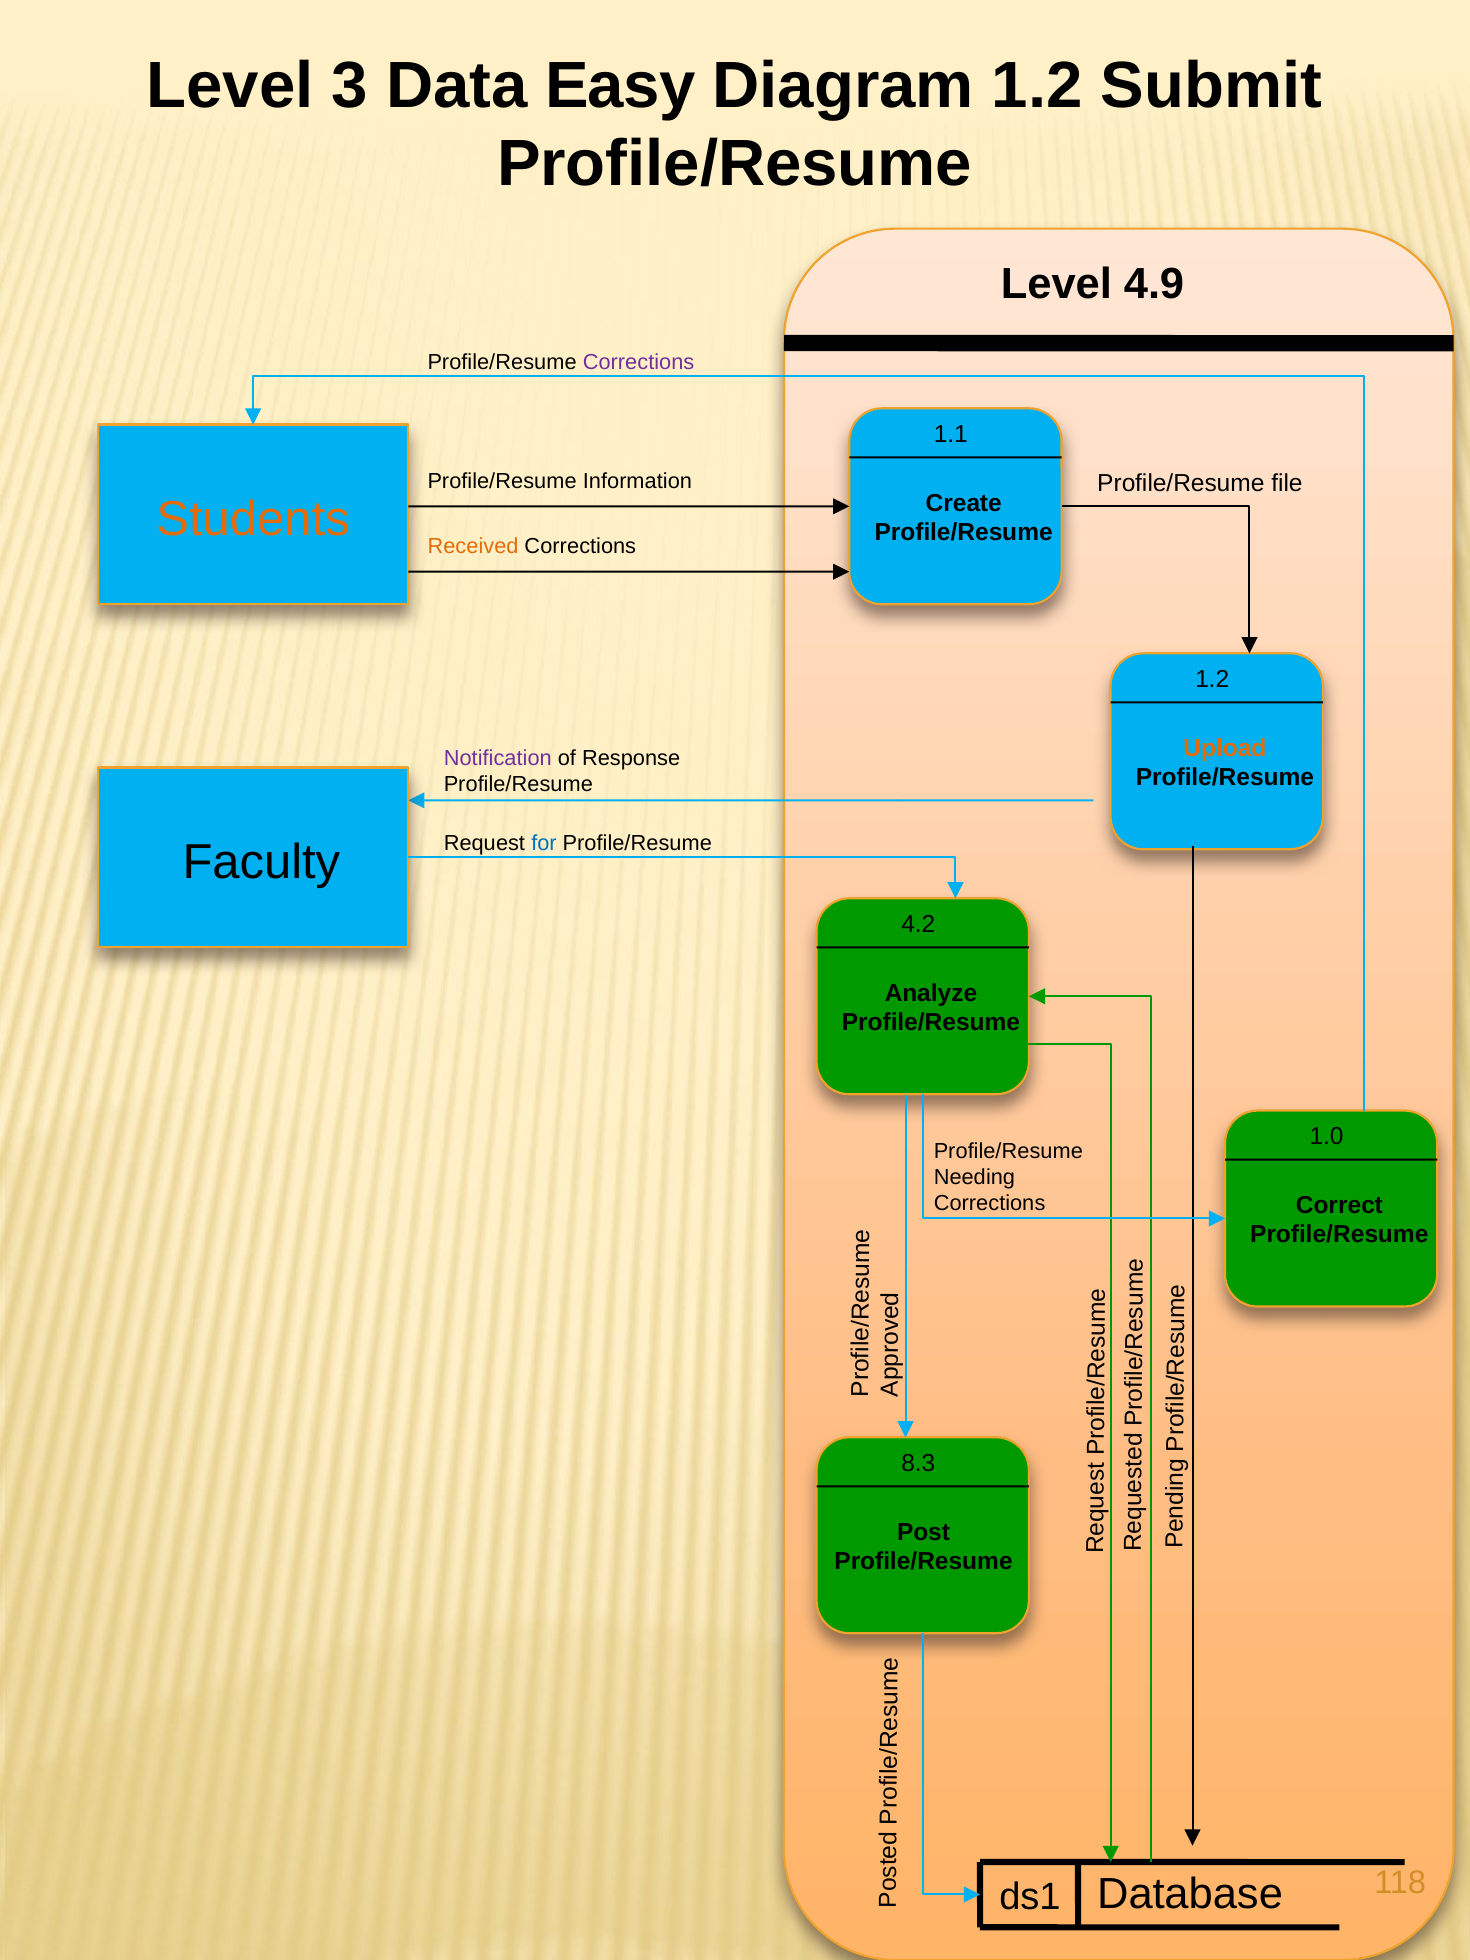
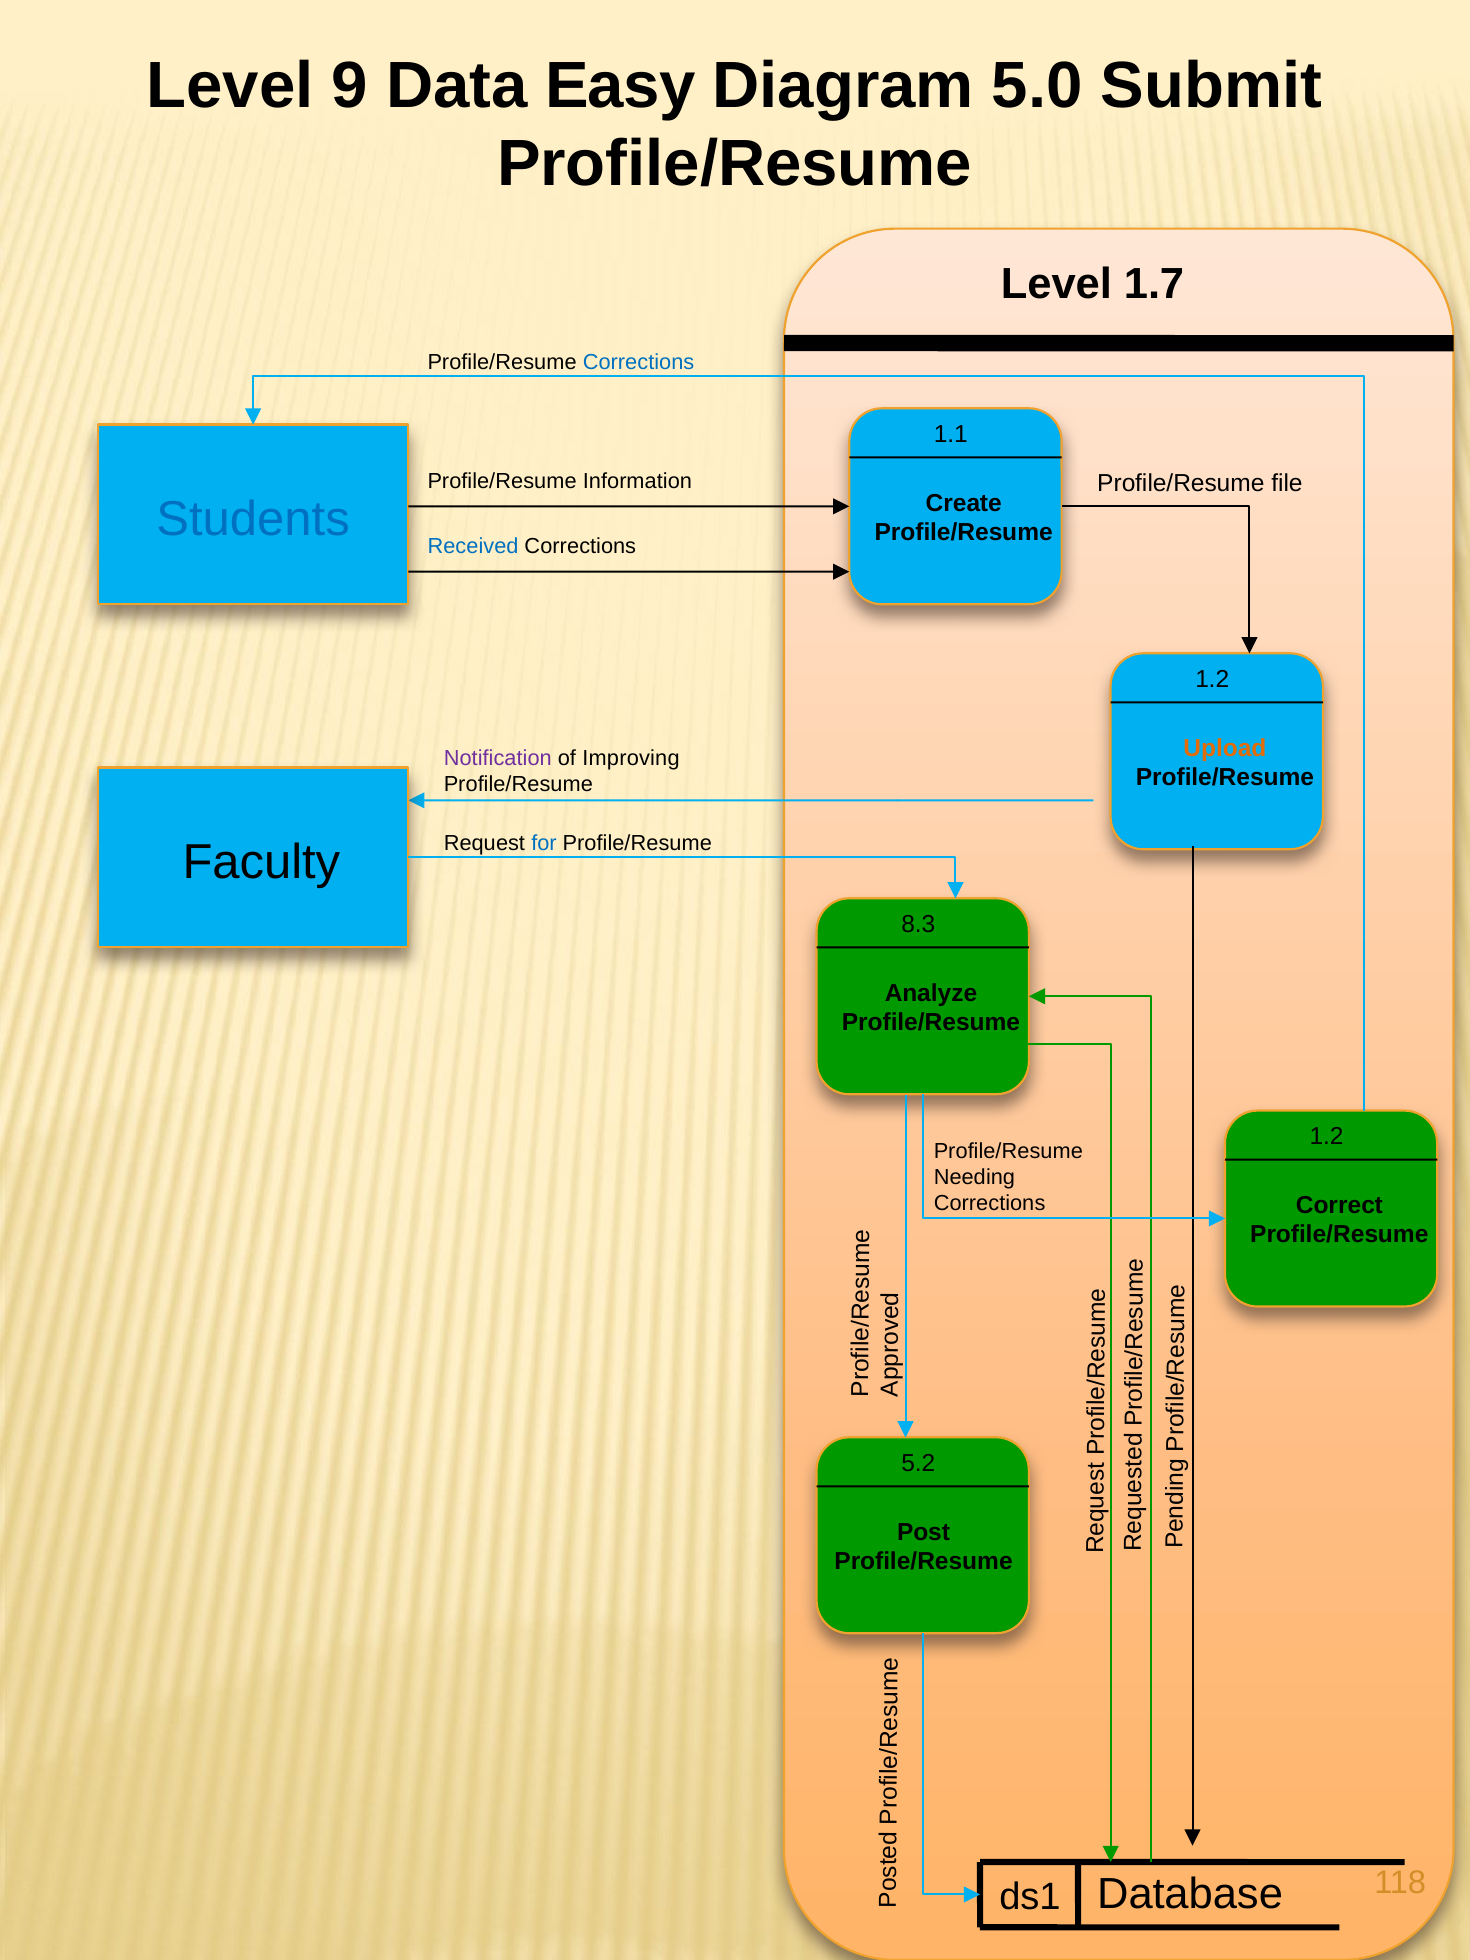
3: 3 -> 9 (350, 86)
Diagram 1.2: 1.2 -> 5.0 (1037, 86)
4.9: 4.9 -> 1.7 (1154, 284)
Corrections colour: purple -> blue (639, 362)
Students colour: orange -> blue (253, 519)
Received colour: orange -> blue (473, 547)
Response: Response -> Improving (631, 758)
4.2: 4.2 -> 8.3 (918, 924)
1.0: 1.0 -> 1.2 (1327, 1137)
8.3: 8.3 -> 5.2 (918, 1463)
